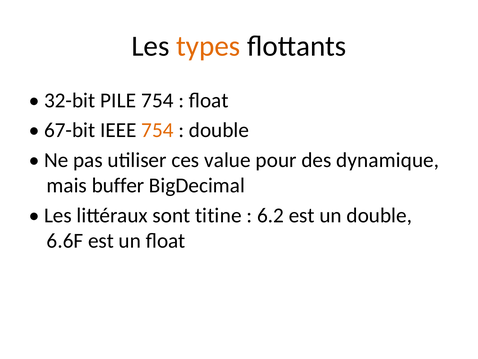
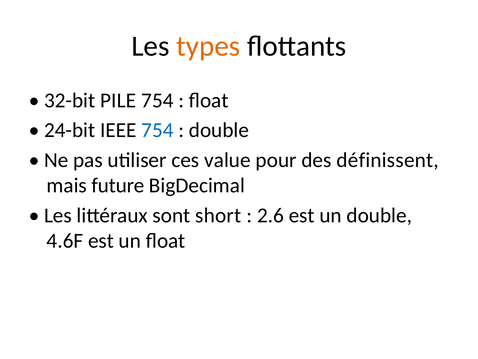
67-bit: 67-bit -> 24-bit (70, 130)
754 colour: orange -> blue (157, 130)
dynamique: dynamique -> définissent (388, 160)
buffer: buffer -> future (118, 185)
titine: titine -> short (218, 215)
6.2: 6.2 -> 2.6 (271, 215)
6.6F: 6.6F -> 4.6F (65, 241)
